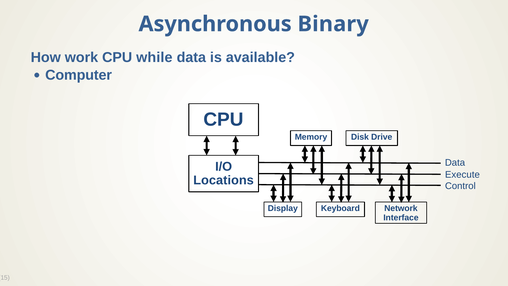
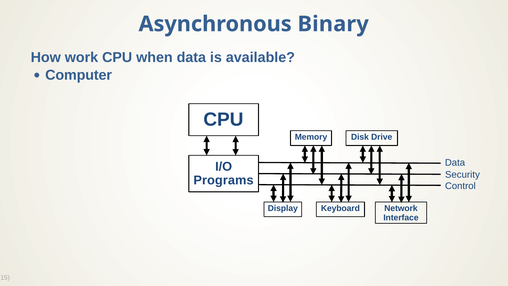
while: while -> when (154, 57)
Execute: Execute -> Security (462, 175)
Locations: Locations -> Programs (224, 180)
